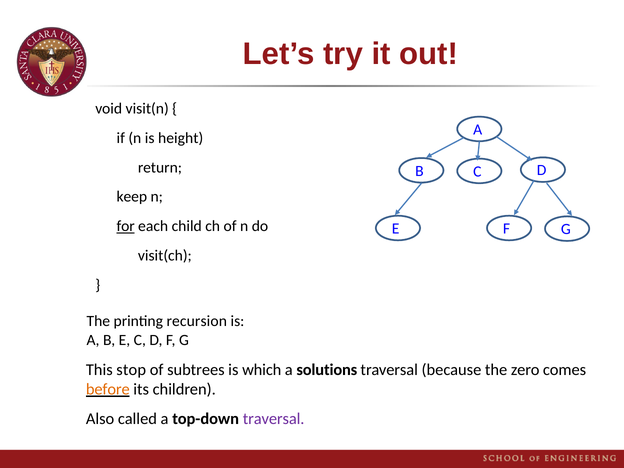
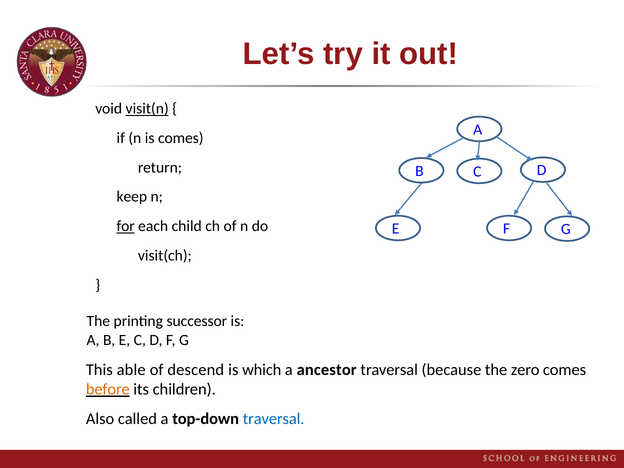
visit(n underline: none -> present (147, 109)
is height: height -> comes (181, 138)
recursion: recursion -> successor (197, 321)
stop: stop -> able (131, 370)
subtrees: subtrees -> descend (196, 370)
solutions: solutions -> ancestor (327, 370)
traversal colour: purple -> blue (274, 419)
